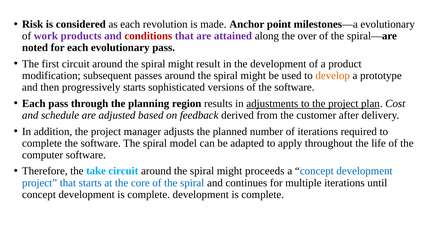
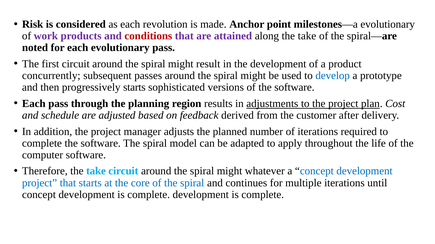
along the over: over -> take (307, 36)
modification: modification -> concurrently (51, 76)
develop colour: orange -> blue (333, 76)
proceeds: proceeds -> whatever (265, 172)
